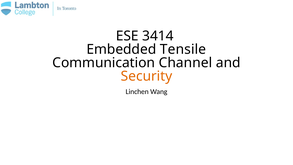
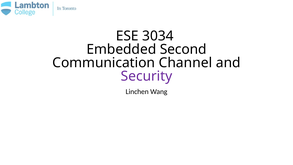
3414: 3414 -> 3034 (158, 36)
Tensile: Tensile -> Second (183, 49)
Security colour: orange -> purple (146, 76)
